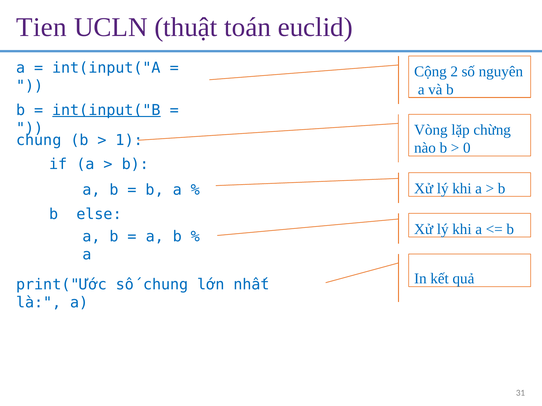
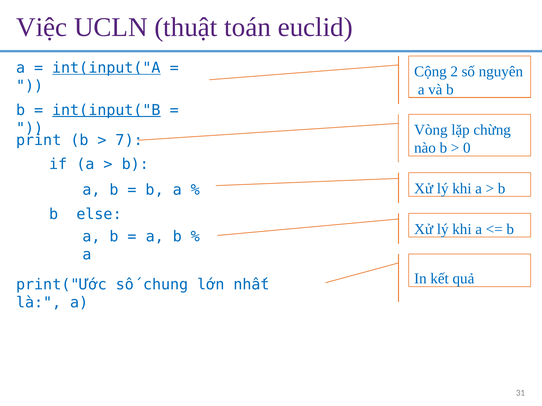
Tien: Tien -> Việc (42, 27)
int(input("A underline: none -> present (106, 68)
chung: chung -> print (39, 140)
1: 1 -> 7 (129, 140)
